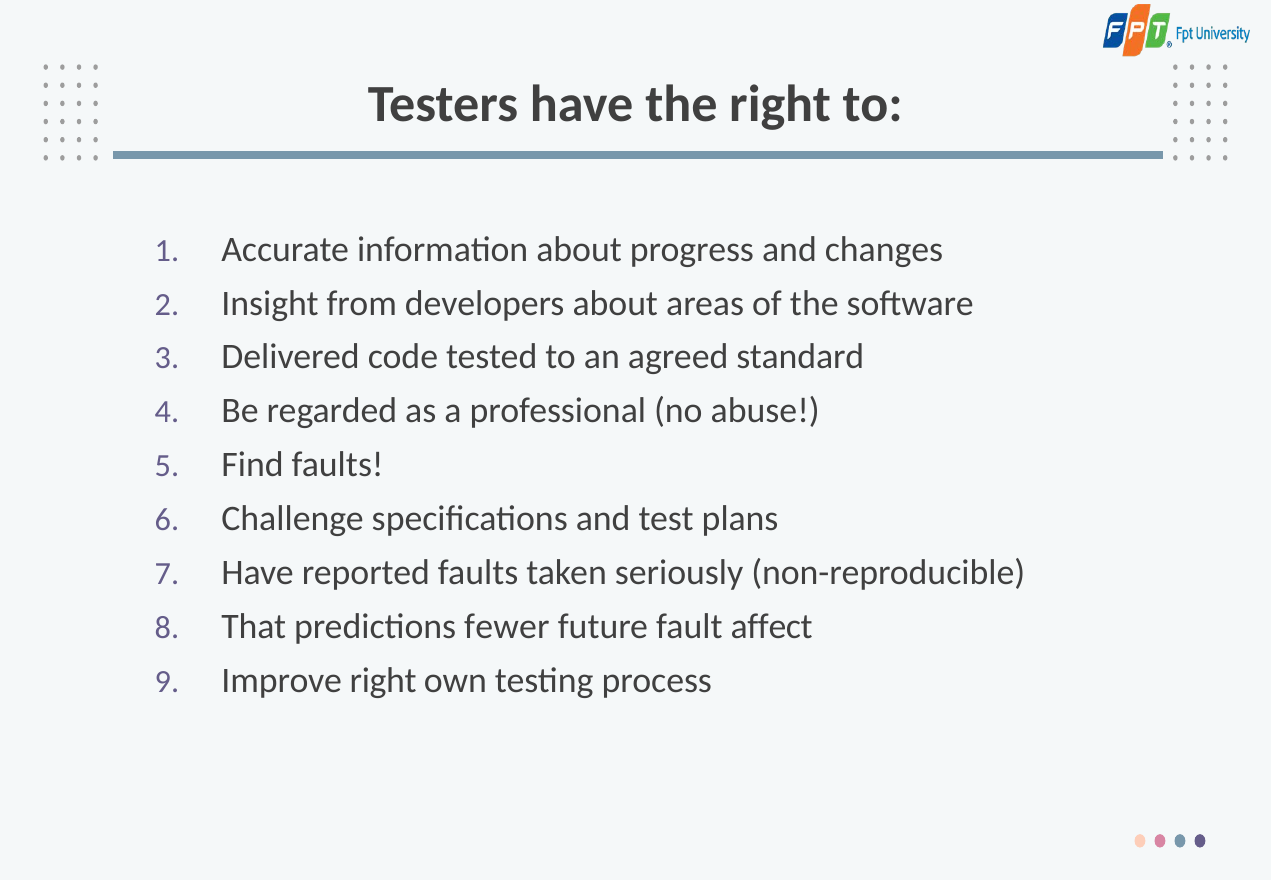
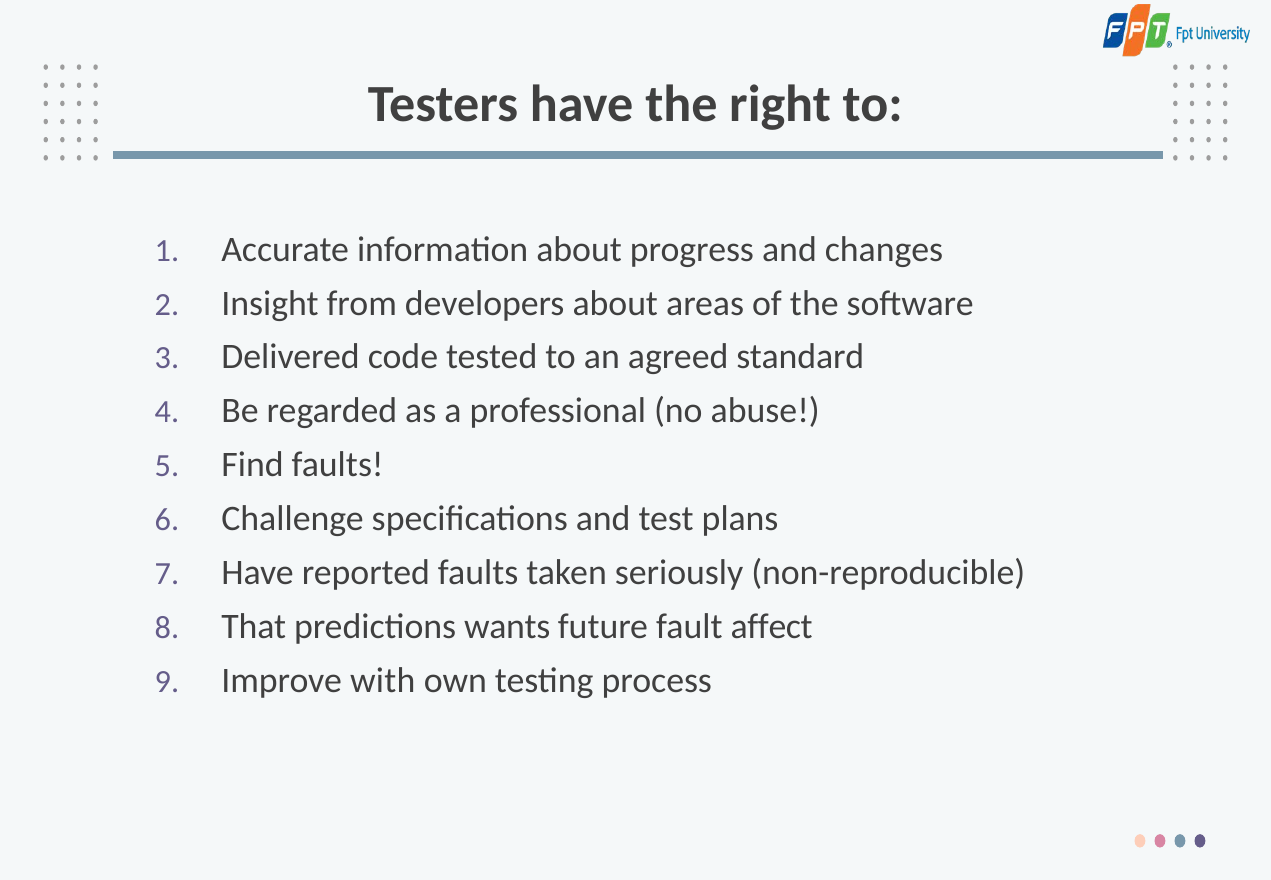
fewer: fewer -> wants (507, 627)
Improve right: right -> with (383, 681)
